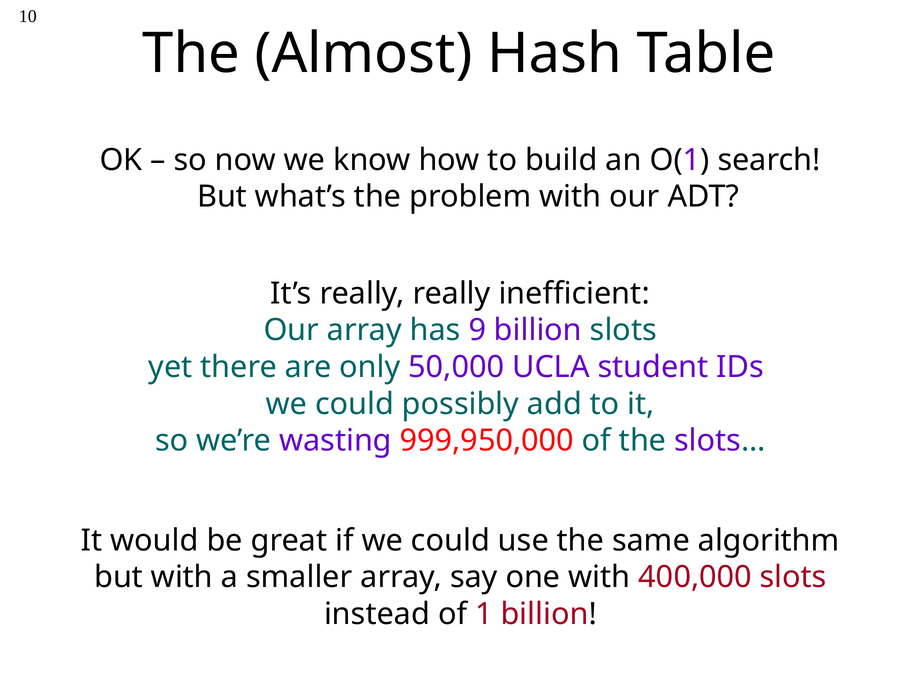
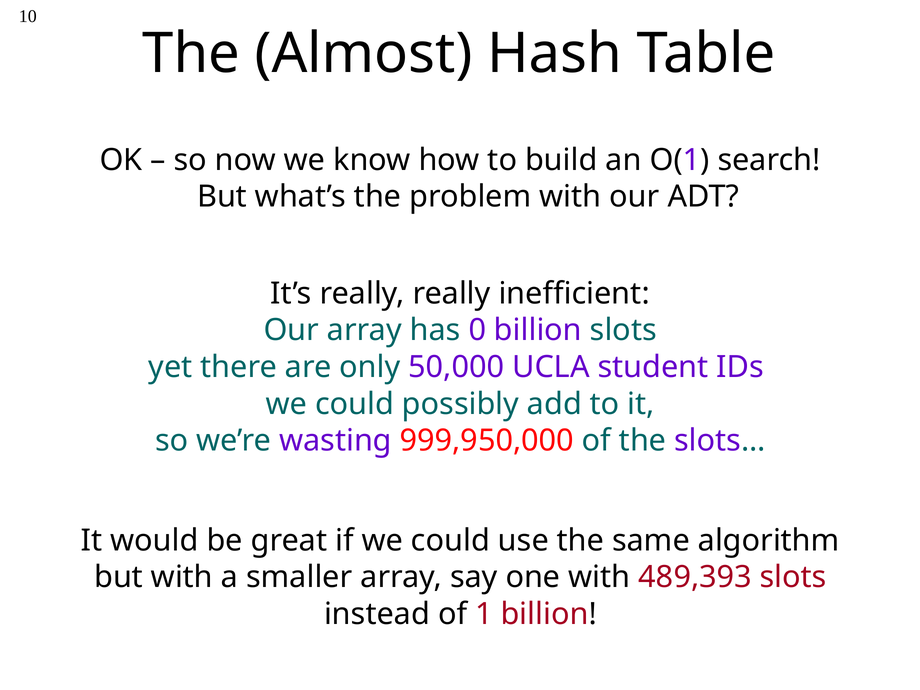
9: 9 -> 0 (477, 330)
400,000: 400,000 -> 489,393 (695, 577)
